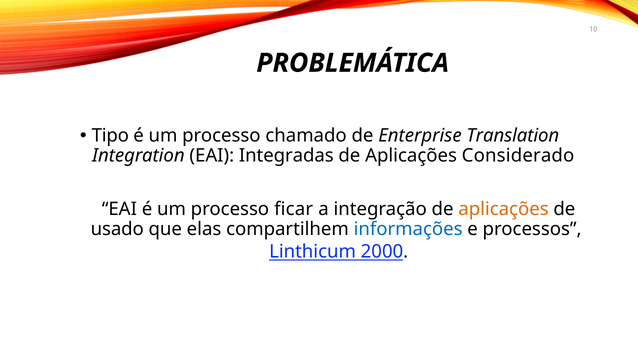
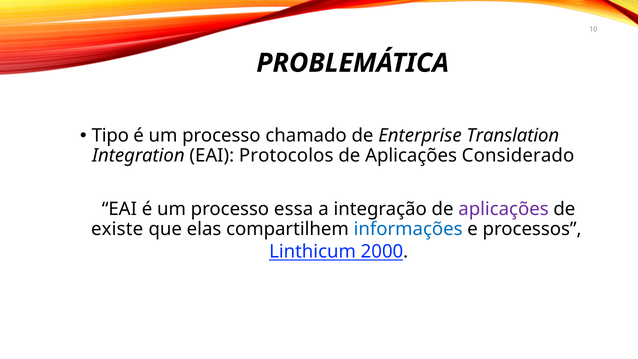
Integradas: Integradas -> Protocolos (286, 156)
ficar: ficar -> essa (294, 209)
aplicações colour: orange -> purple (504, 209)
usado: usado -> existe (117, 229)
